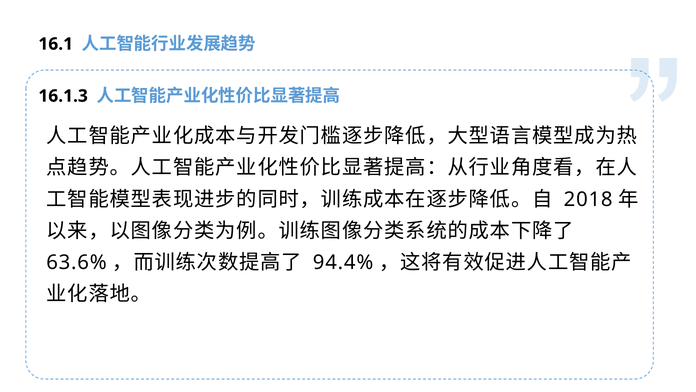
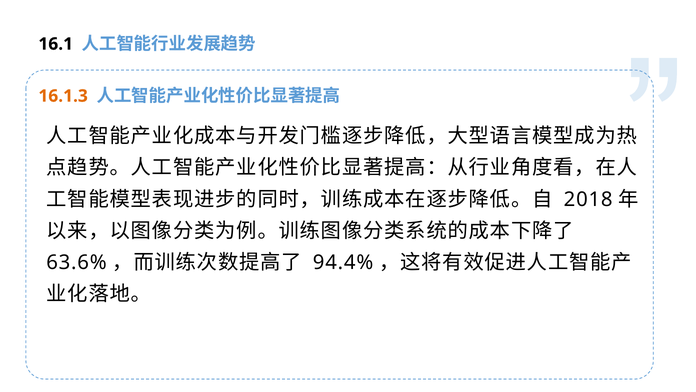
16.1.3 colour: black -> orange (63, 96)
